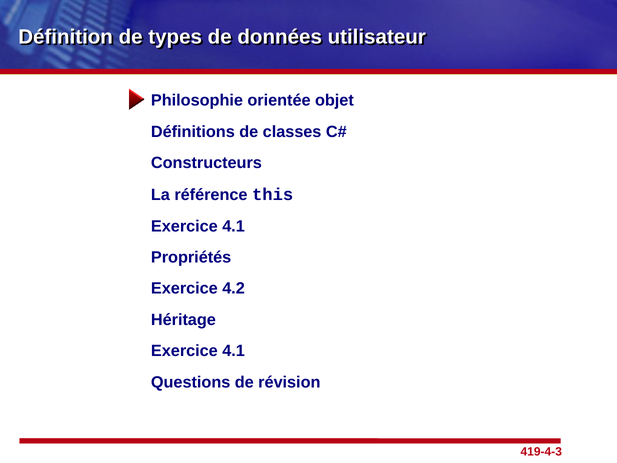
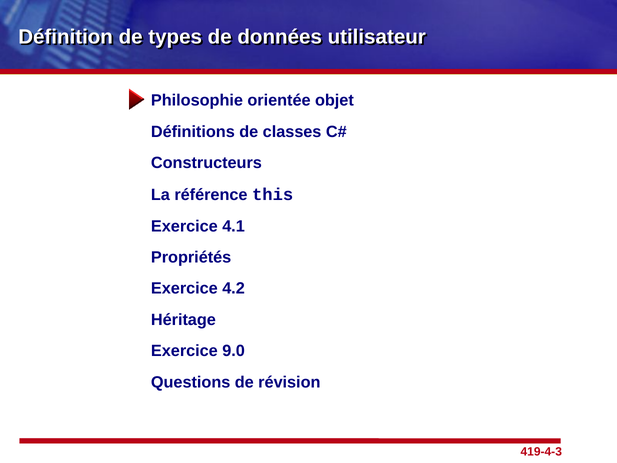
4.1: 4.1 -> 9.0 (234, 351)
